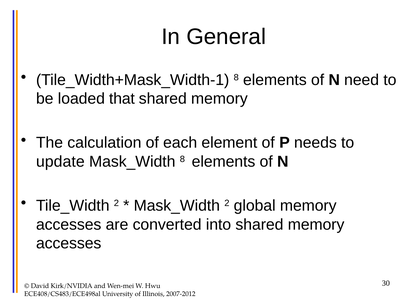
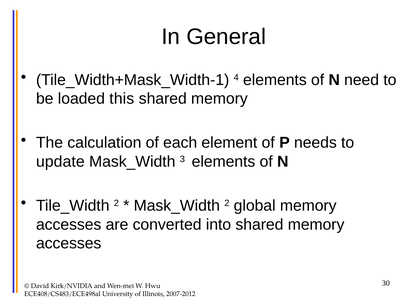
Tile_Width+Mask_Width-1 8: 8 -> 4 (236, 77)
that: that -> this (122, 99)
Mask_Width 8: 8 -> 3 (182, 159)
